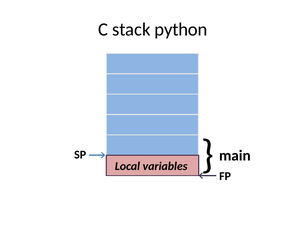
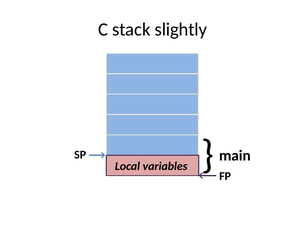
python: python -> slightly (181, 30)
